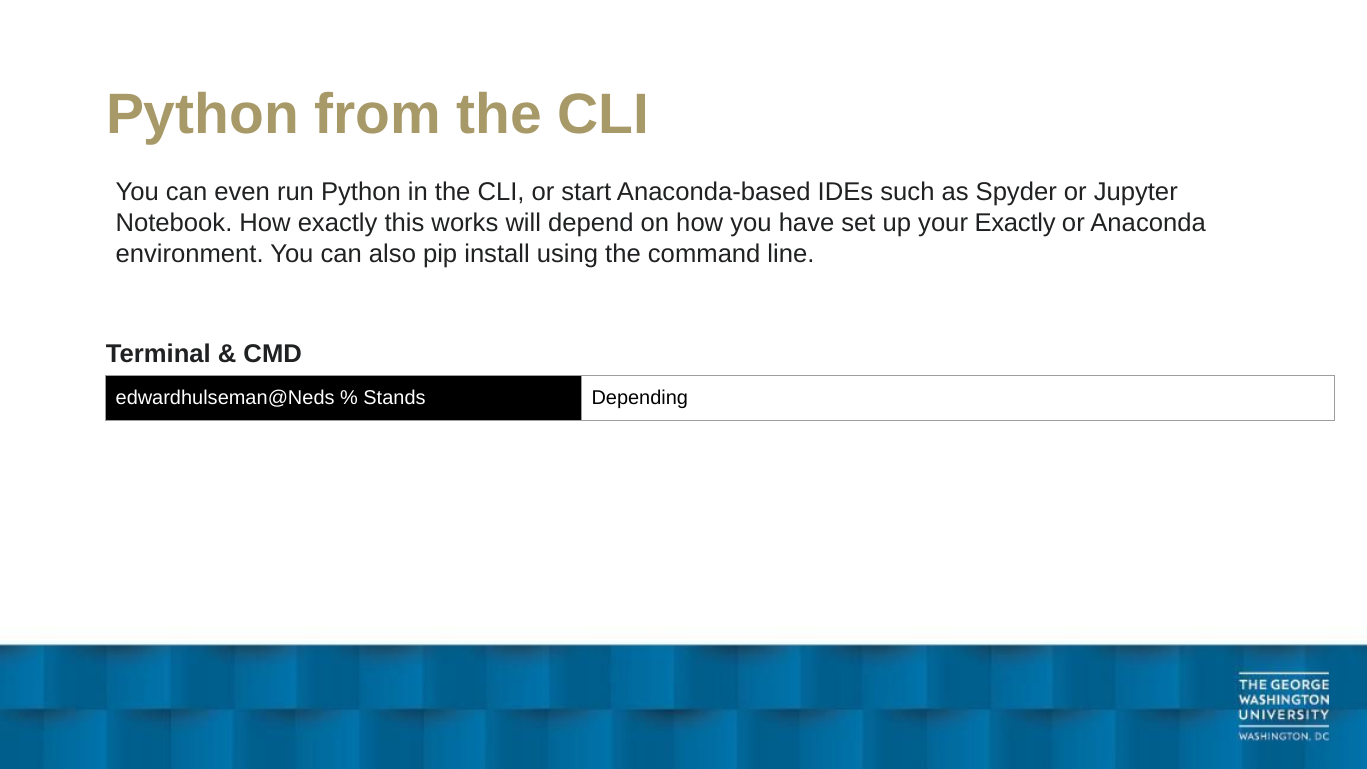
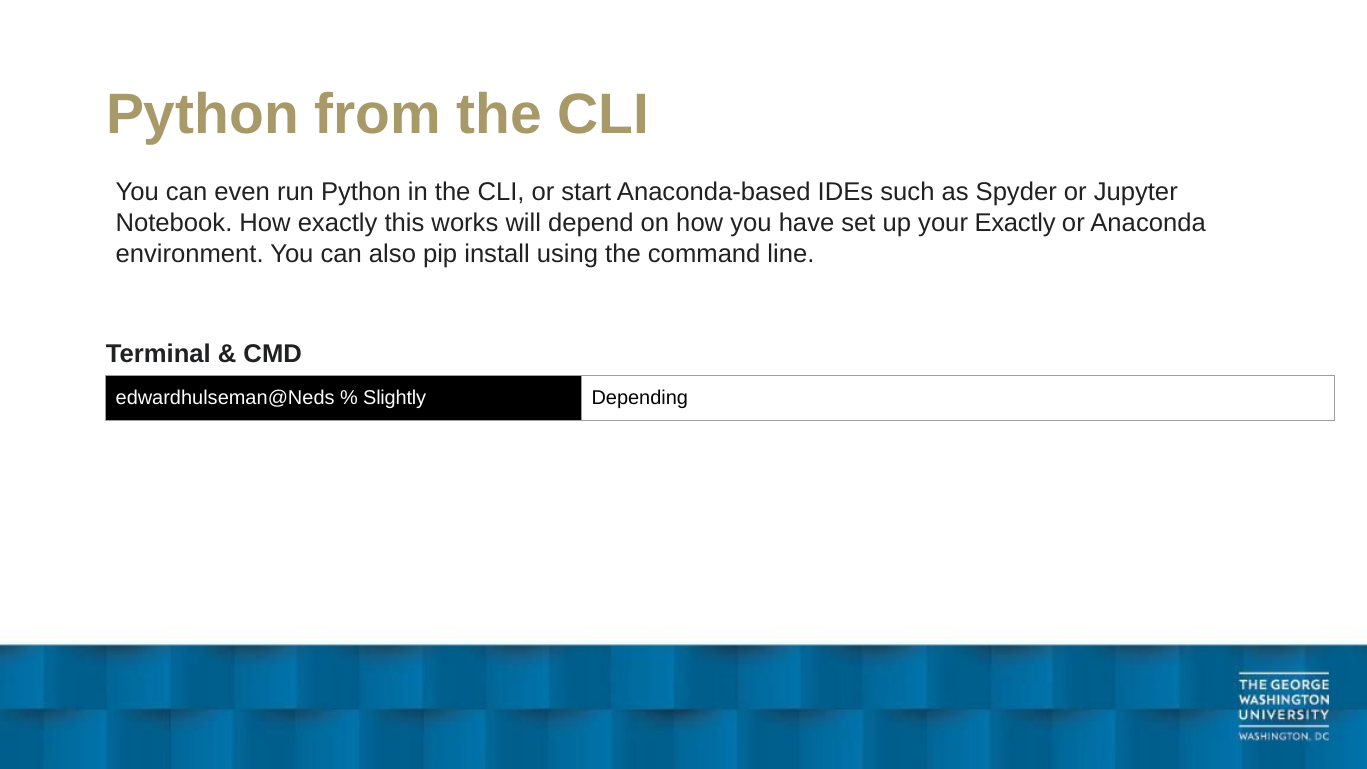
Stands: Stands -> Slightly (395, 398)
